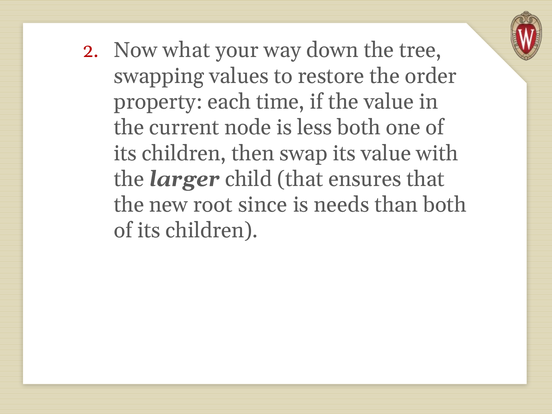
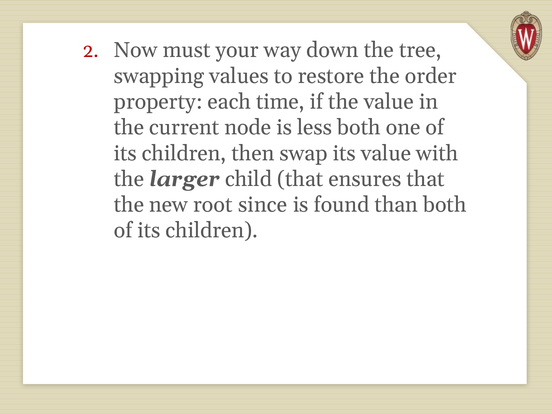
what: what -> must (187, 50)
needs: needs -> found (342, 205)
